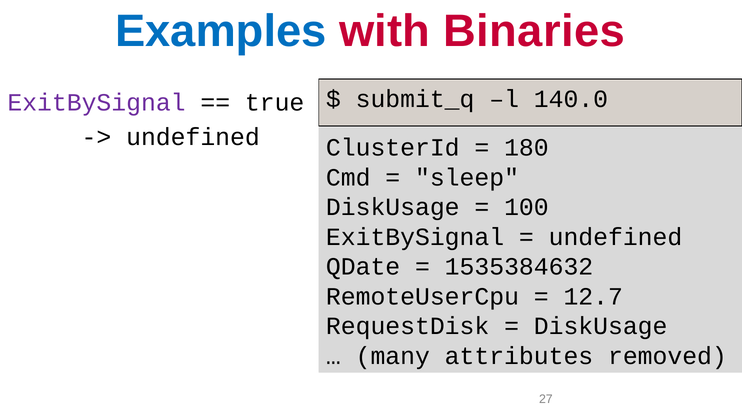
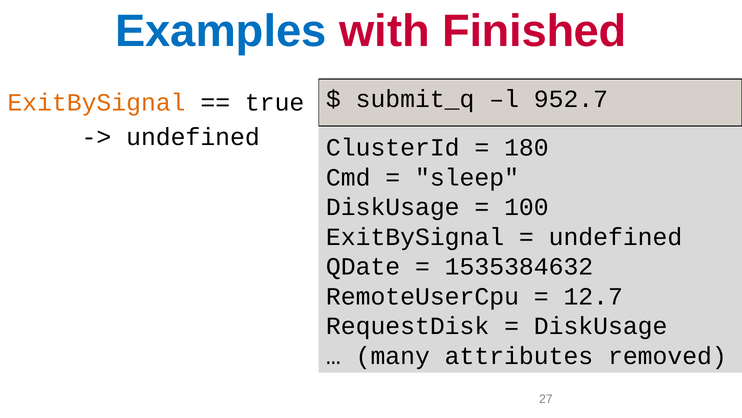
Binaries: Binaries -> Finished (534, 31)
140.0: 140.0 -> 952.7 (571, 99)
ExitBySignal colour: purple -> orange (96, 102)
